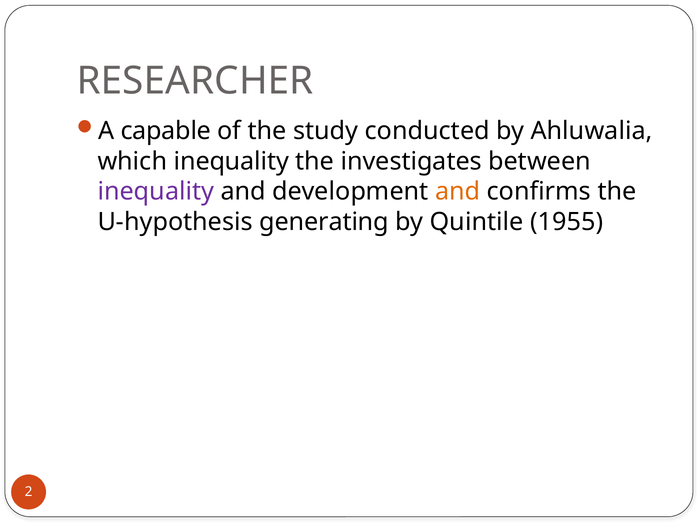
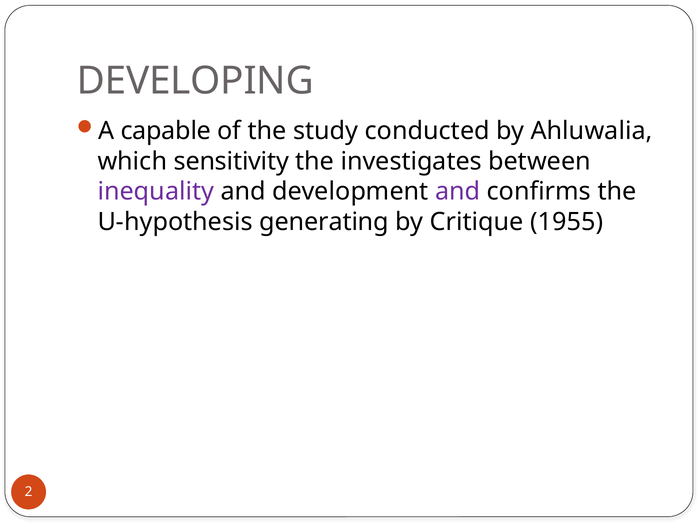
RESEARCHER: RESEARCHER -> DEVELOPING (195, 81)
which inequality: inequality -> sensitivity (231, 161)
and colour: orange -> purple (458, 191)
Quintile: Quintile -> Critique (477, 222)
